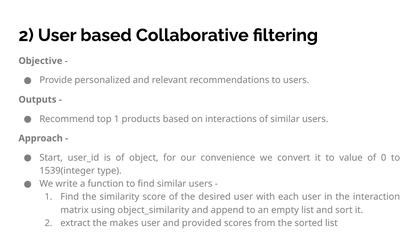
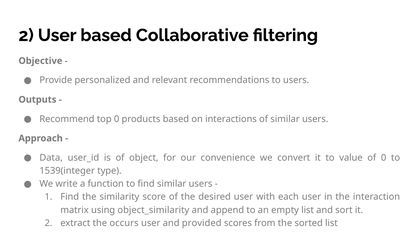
top 1: 1 -> 0 (117, 119)
Start: Start -> Data (51, 157)
makes: makes -> occurs (124, 223)
